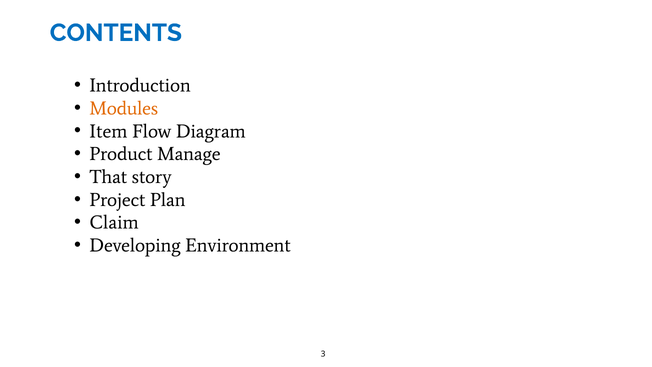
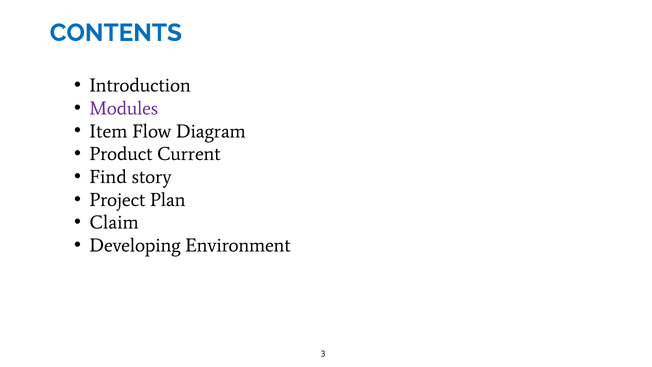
Modules colour: orange -> purple (124, 108)
Manage: Manage -> Current (189, 154)
That: That -> Find (108, 177)
